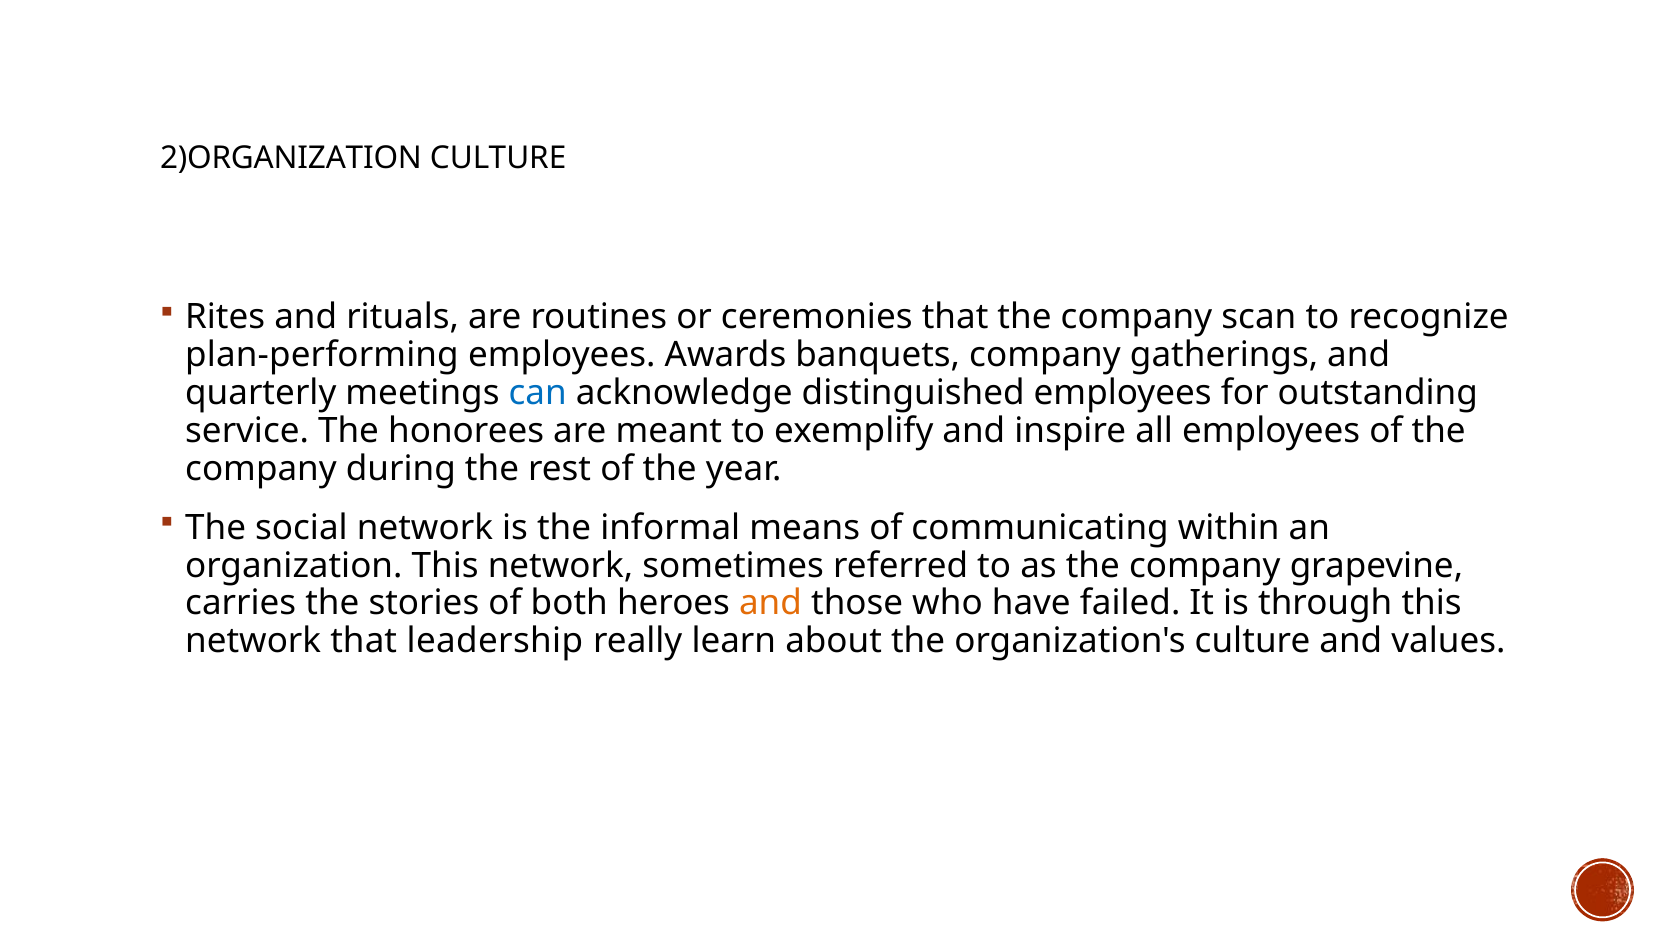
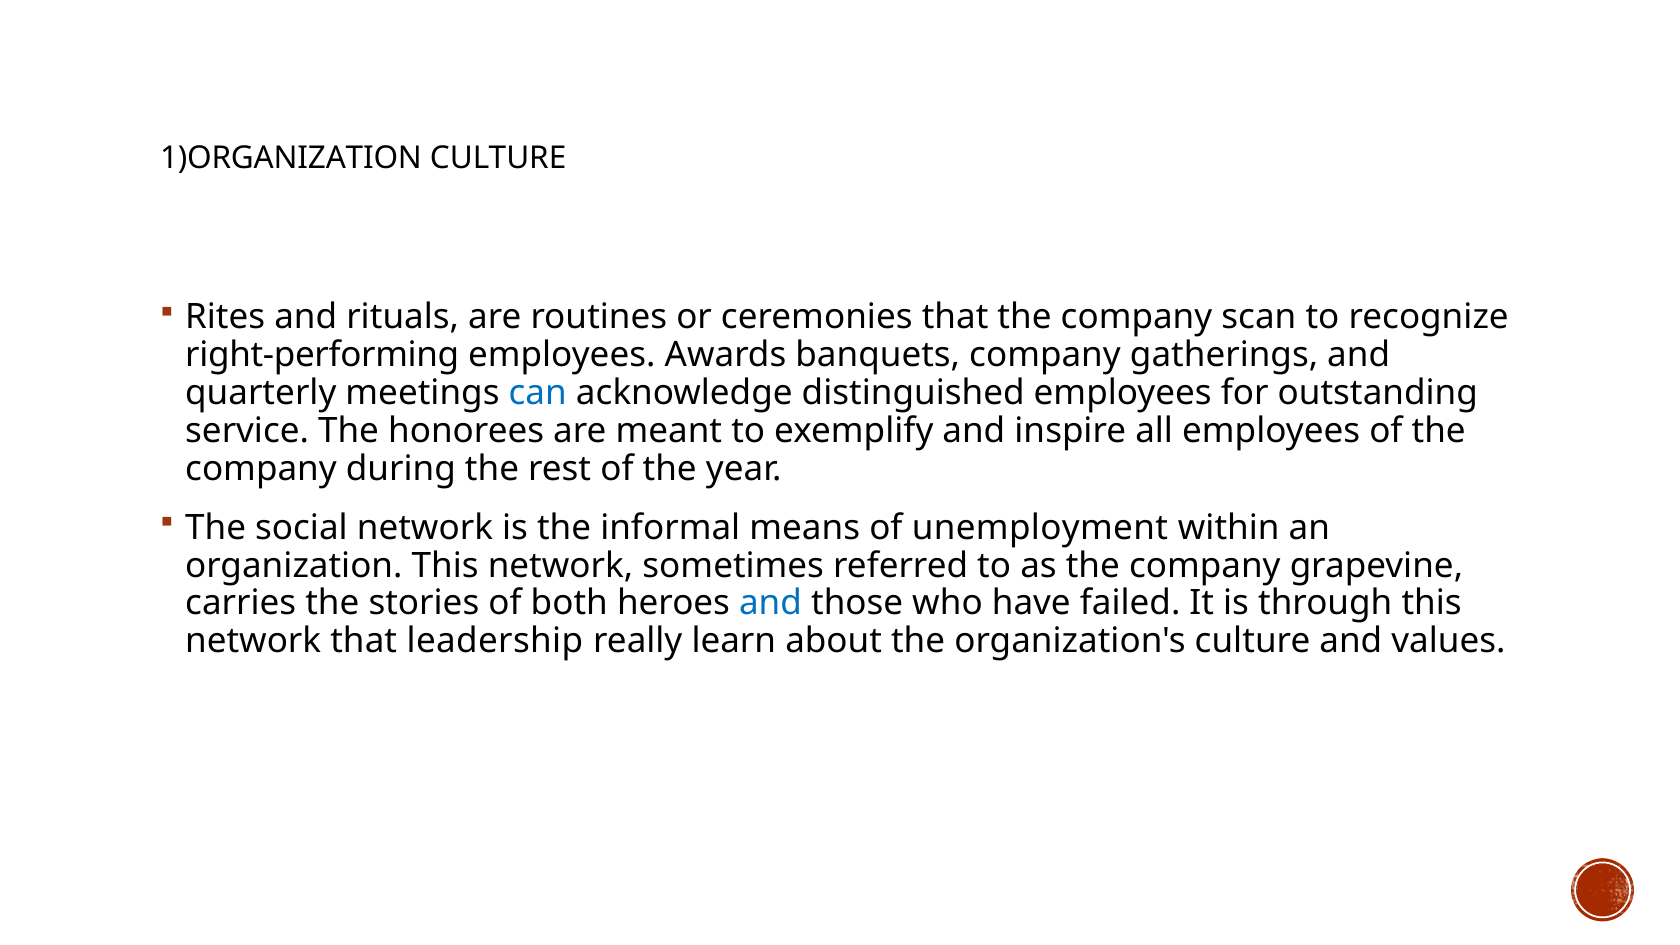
2)ORGANIZATION: 2)ORGANIZATION -> 1)ORGANIZATION (291, 159)
plan‐performing: plan‐performing -> right‐performing (322, 355)
communicating: communicating -> unemployment (1040, 528)
and colour: orange -> blue (770, 603)
